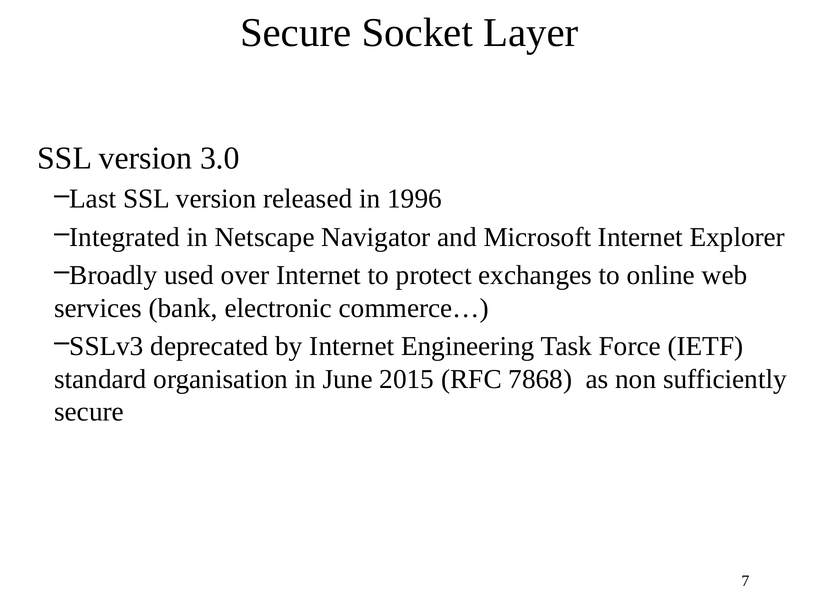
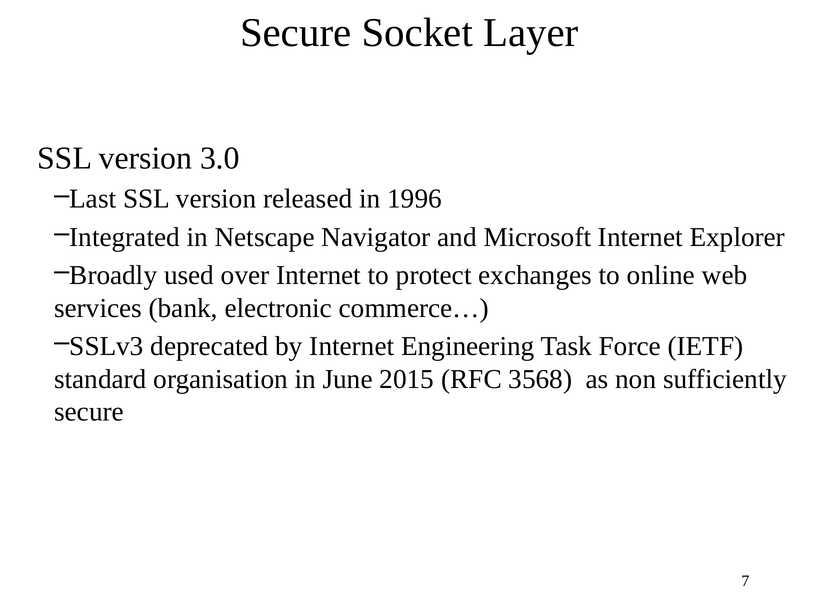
7868: 7868 -> 3568 (540, 379)
